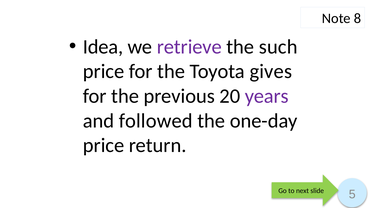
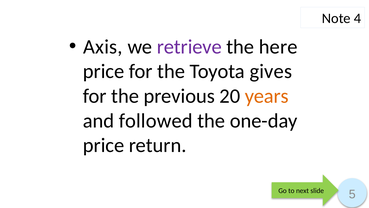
8: 8 -> 4 (357, 18)
Idea: Idea -> Axis (103, 47)
such: such -> here (278, 47)
years colour: purple -> orange (267, 96)
